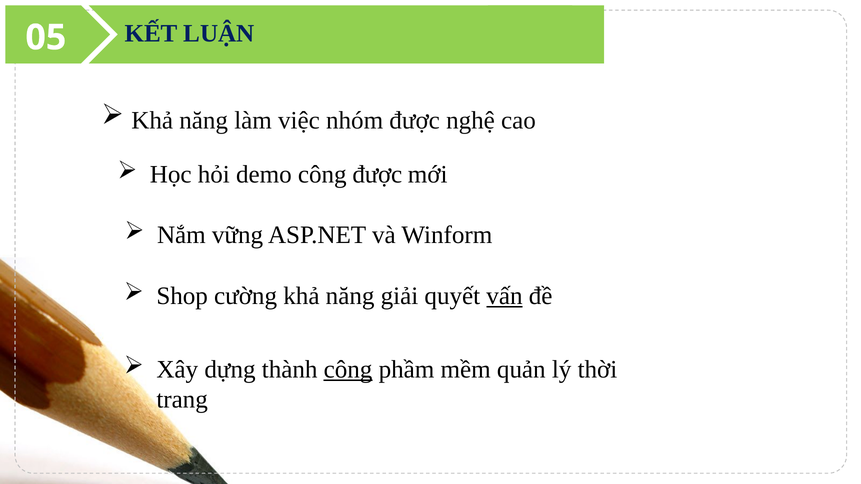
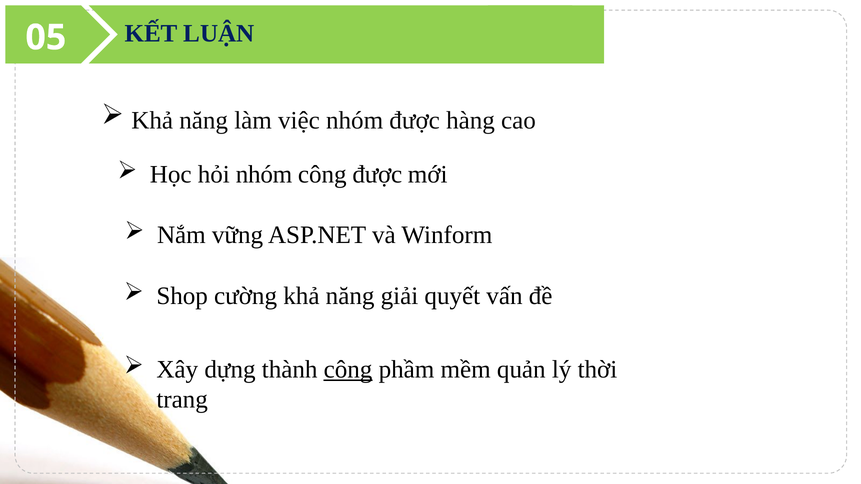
nghệ: nghệ -> hàng (470, 120)
hỏi demo: demo -> nhóm (264, 174)
vấn underline: present -> none (504, 296)
